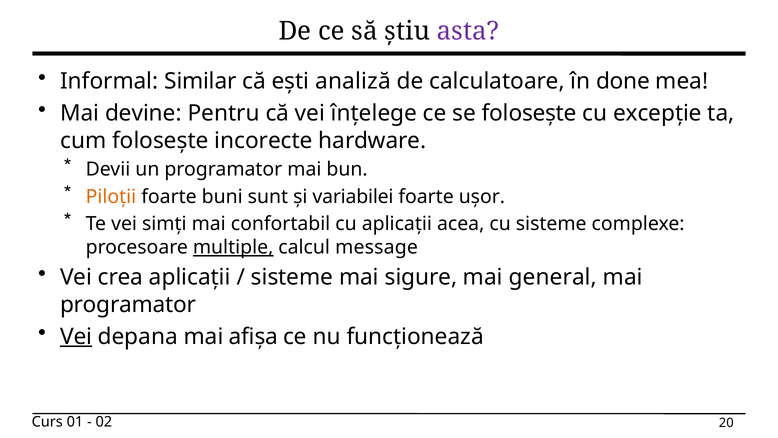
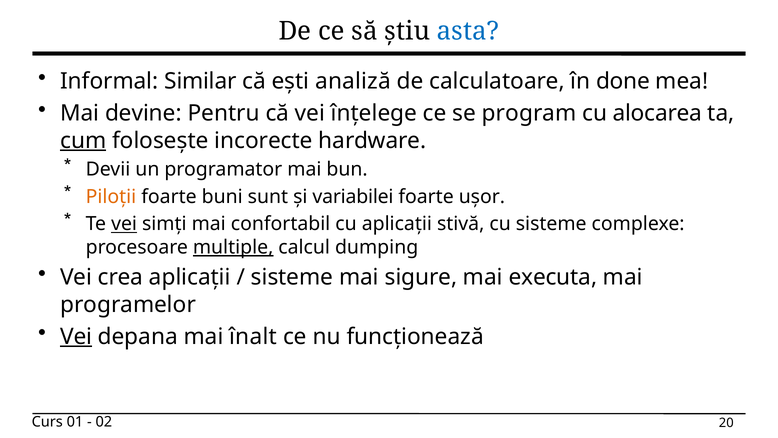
asta colour: purple -> blue (468, 31)
se folosește: folosește -> program (529, 113)
excepție: excepție -> alocarea (657, 113)
cum underline: none -> present (83, 140)
vei underline: none -> present (124, 224)
acea: acea -> stivă (461, 224)
message: message -> dumping (377, 247)
general: general -> executa (553, 277)
programator: programator -> programelor (128, 304)
afișa: afișa -> înalt (253, 336)
